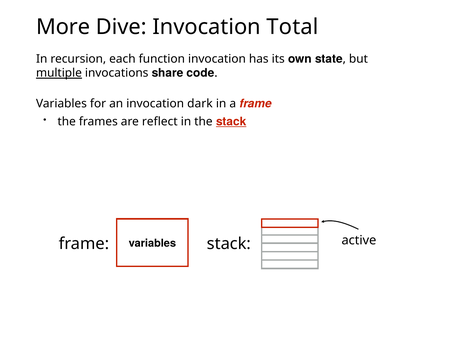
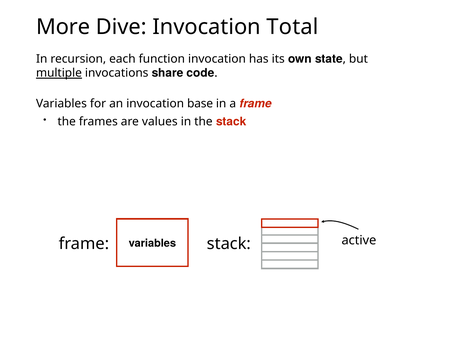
dark: dark -> base (200, 104)
reflect: reflect -> values (160, 122)
stack underline: present -> none (231, 122)
